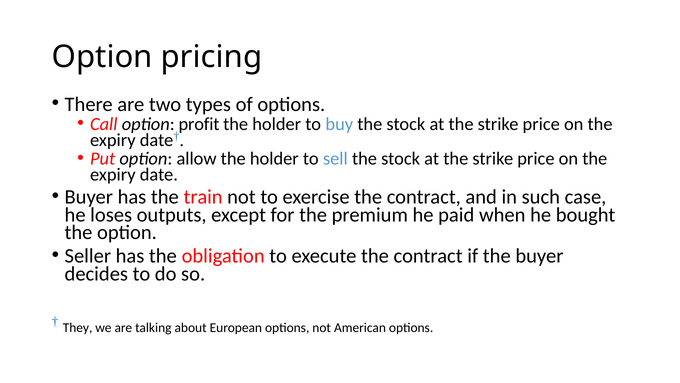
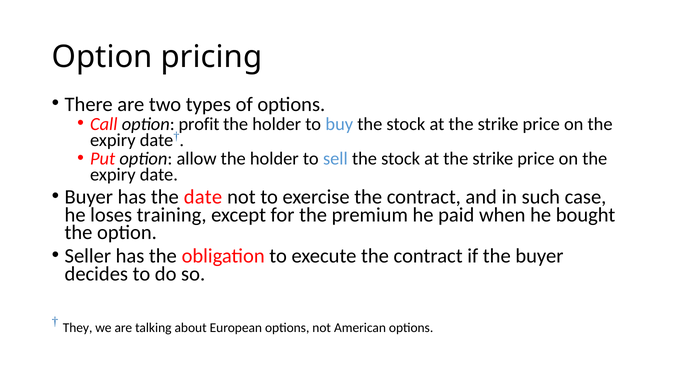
the train: train -> date (203, 197)
outputs: outputs -> training (172, 215)
